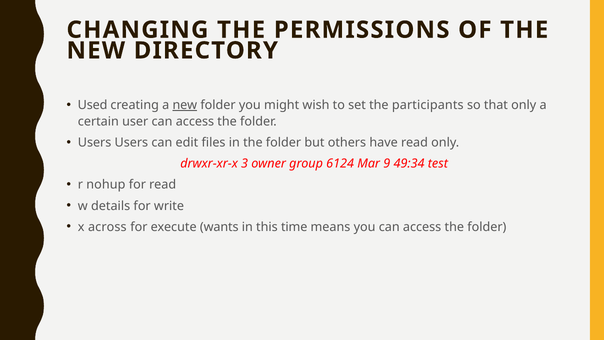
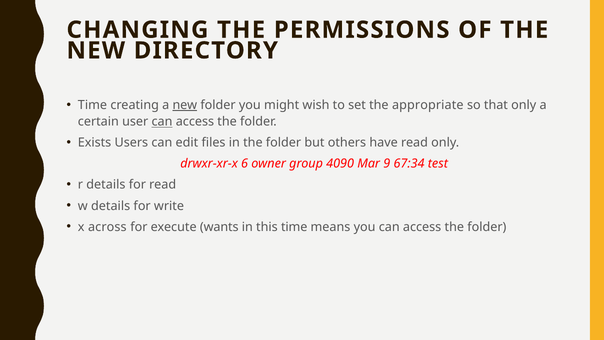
Used: Used -> Time (92, 105)
participants: participants -> appropriate (428, 105)
can underline: none -> present (162, 122)
Users: Users -> Exists (95, 143)
3: 3 -> 6 (245, 164)
6124: 6124 -> 4090 (340, 164)
49:34: 49:34 -> 67:34 (409, 164)
r nohup: nohup -> details (106, 185)
